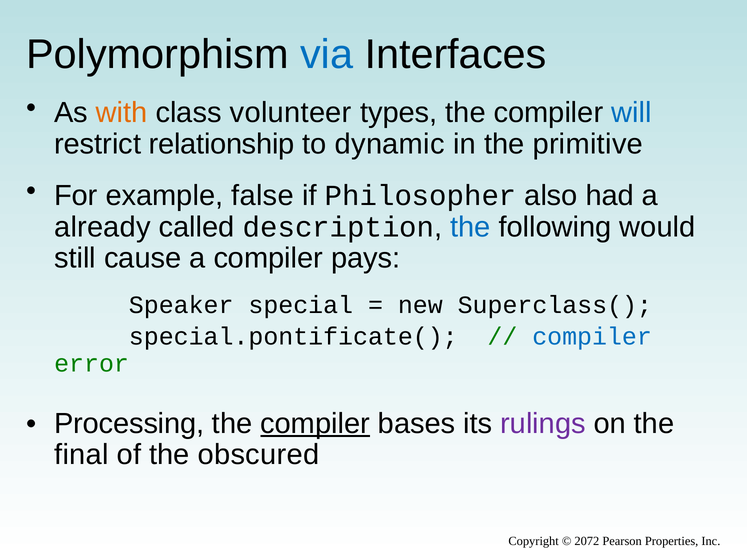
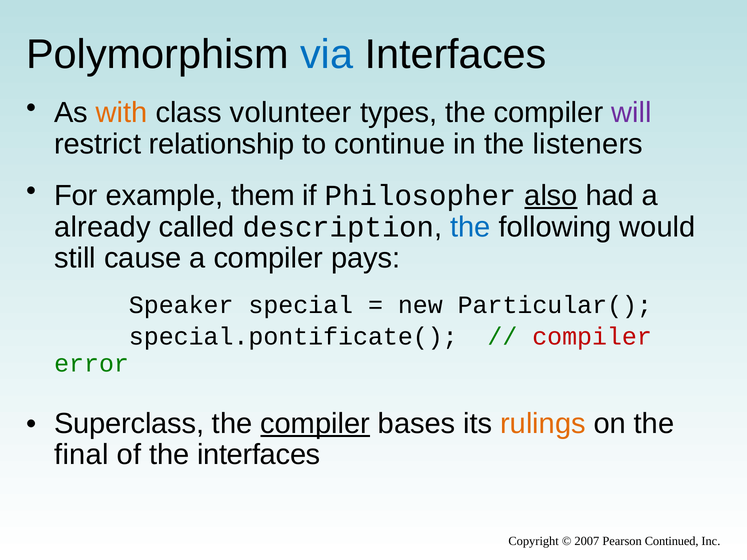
will colour: blue -> purple (631, 113)
dynamic: dynamic -> continue (390, 144)
primitive: primitive -> listeners (588, 144)
false: false -> them (263, 196)
also underline: none -> present (551, 196)
Superclass(: Superclass( -> Particular( (555, 305)
compiler colour: blue -> red (592, 337)
Processing: Processing -> Superclass (129, 424)
rulings colour: purple -> orange (543, 424)
the obscured: obscured -> interfaces (259, 455)
2072: 2072 -> 2007 (587, 541)
Properties: Properties -> Continued (672, 541)
